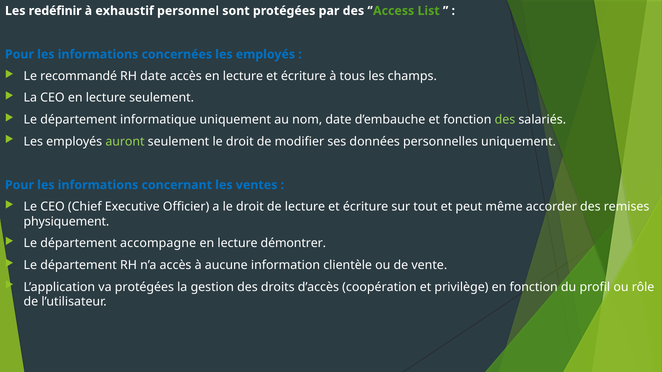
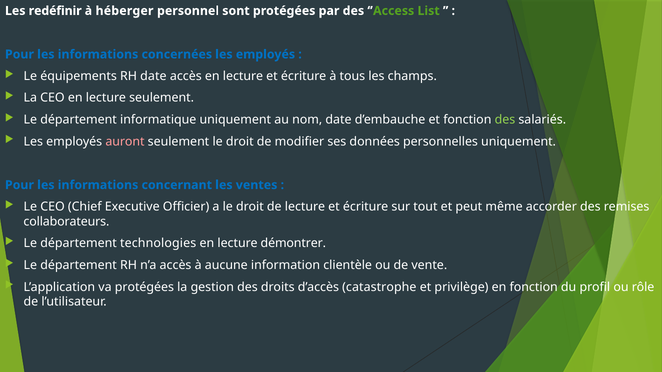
exhaustif: exhaustif -> héberger (125, 11)
recommandé: recommandé -> équipements (79, 76)
auront colour: light green -> pink (125, 142)
physiquement: physiquement -> collaborateurs (66, 222)
accompagne: accompagne -> technologies (158, 244)
coopération: coopération -> catastrophe (379, 287)
